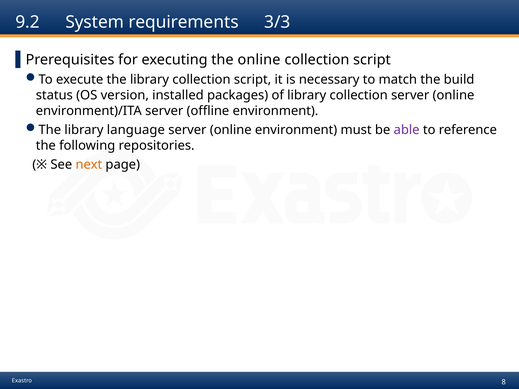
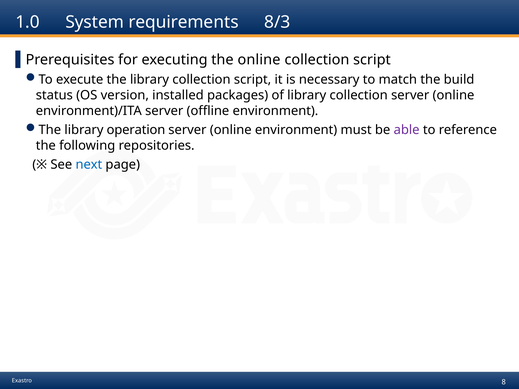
9.2: 9.2 -> 1.0 (28, 22)
3/3: 3/3 -> 8/3 (277, 22)
language: language -> operation (136, 130)
next colour: orange -> blue (89, 165)
